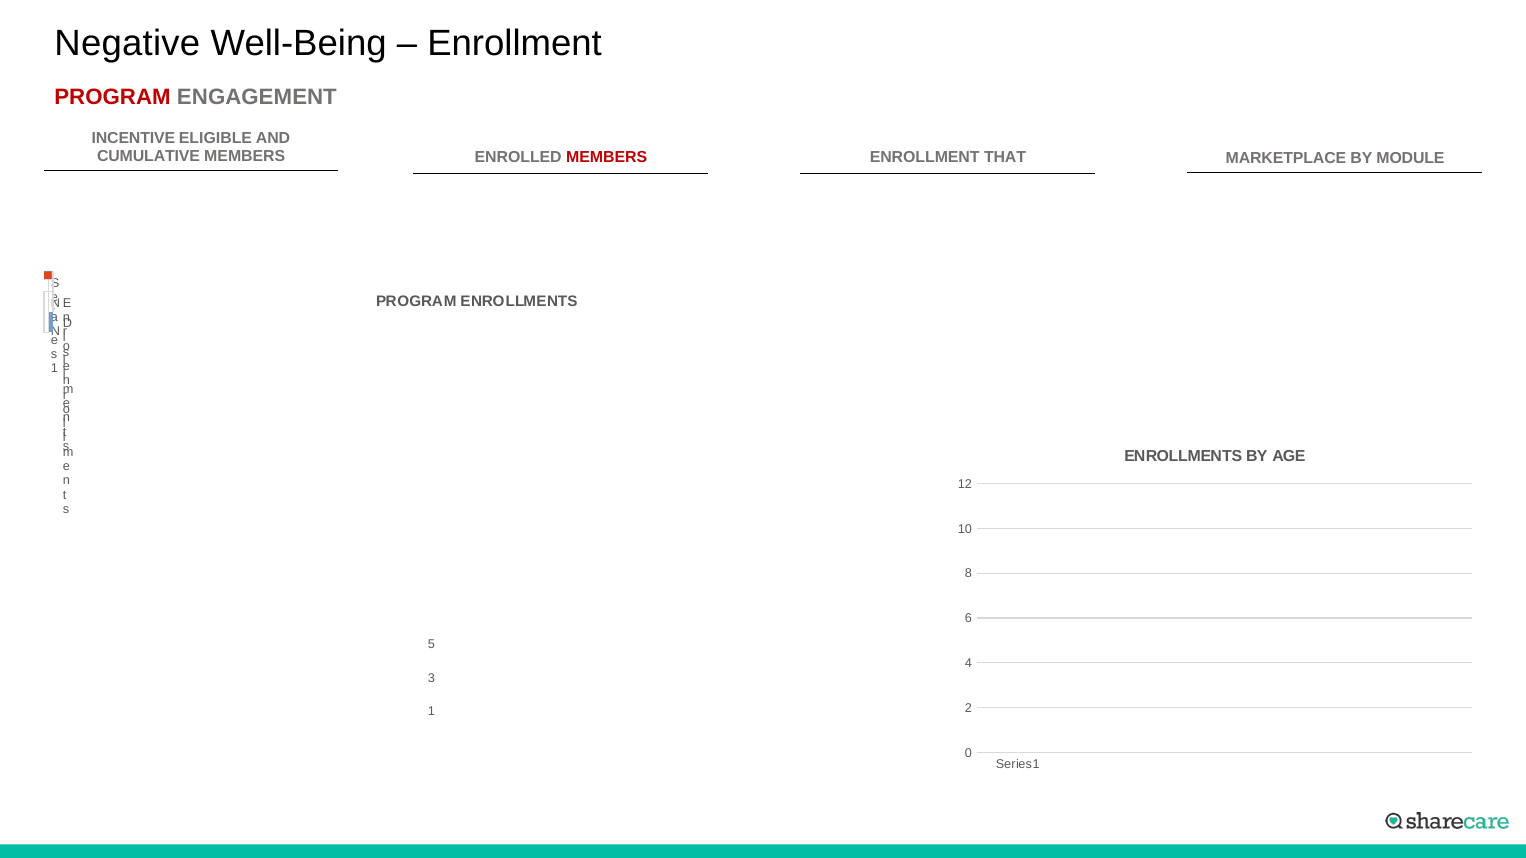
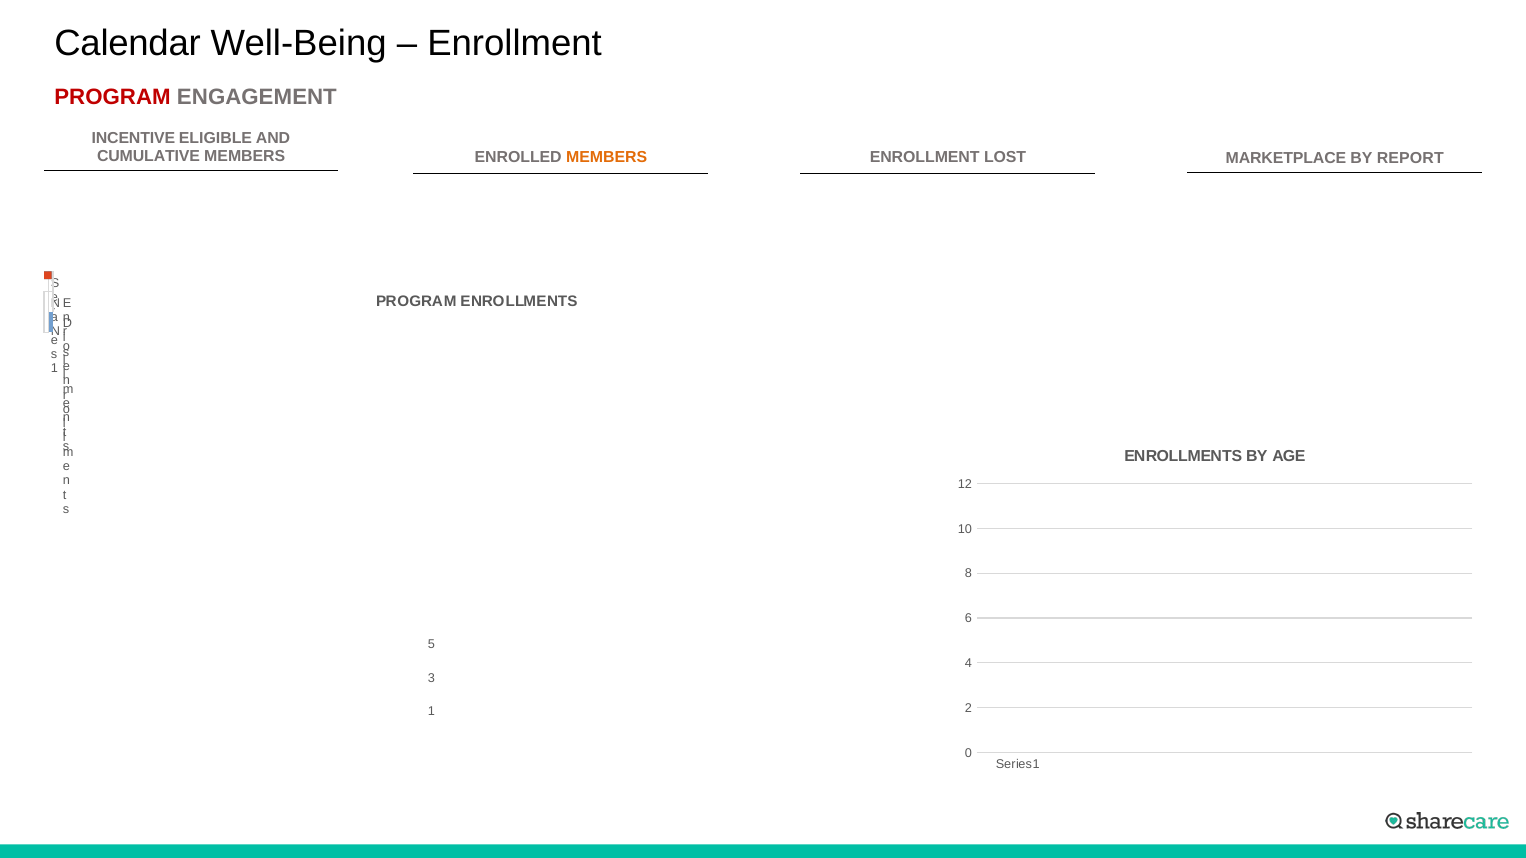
Negative: Negative -> Calendar (128, 44)
MEMBERS colour: red -> orange (607, 157)
THAT: THAT -> LOST (1005, 157)
MODULE: MODULE -> REPORT (1410, 158)
